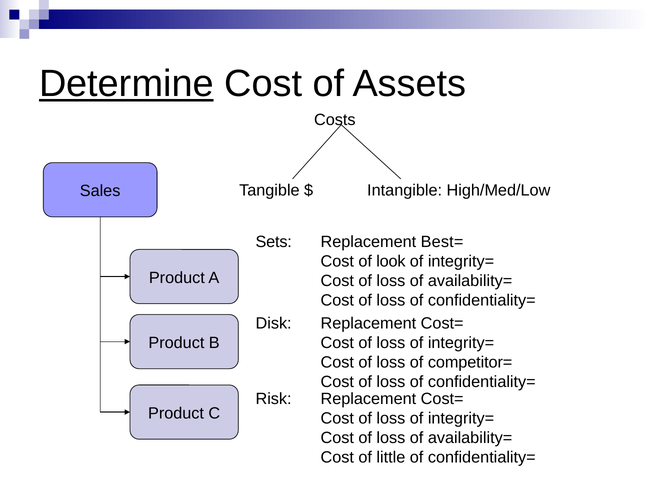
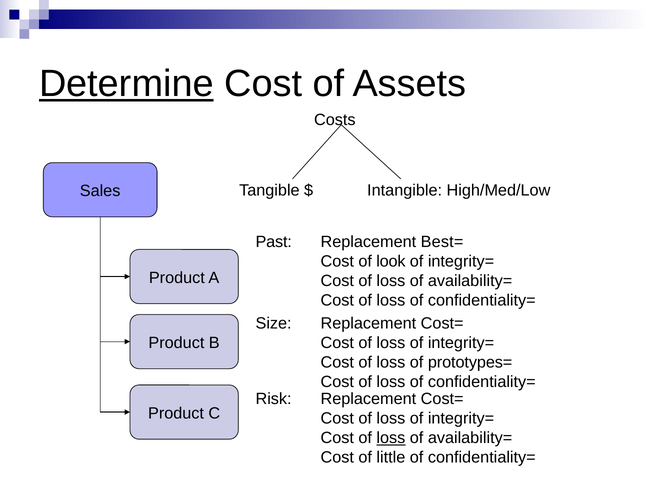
Sets: Sets -> Past (274, 242)
Disk: Disk -> Size (274, 323)
competitor=: competitor= -> prototypes= (470, 362)
loss underline: none -> present (391, 438)
